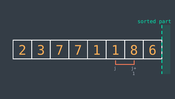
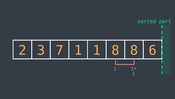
7 7: 7 -> 1 (78, 50)
1 1: 1 -> 8 (115, 50)
